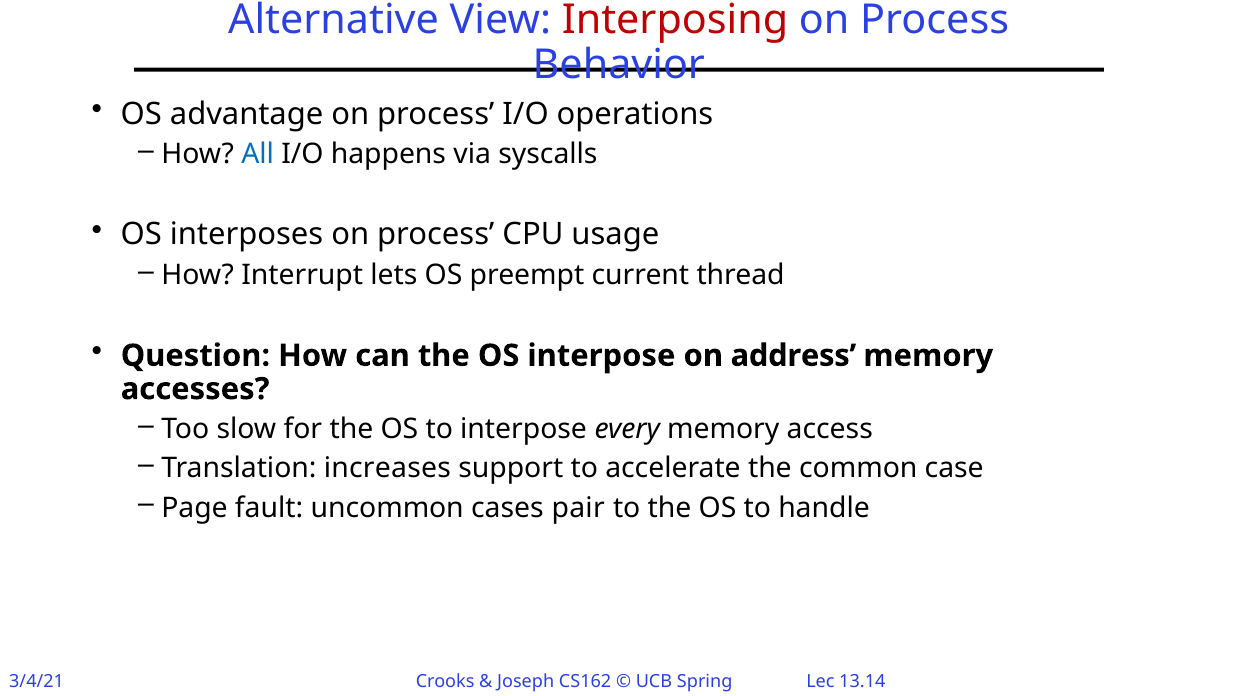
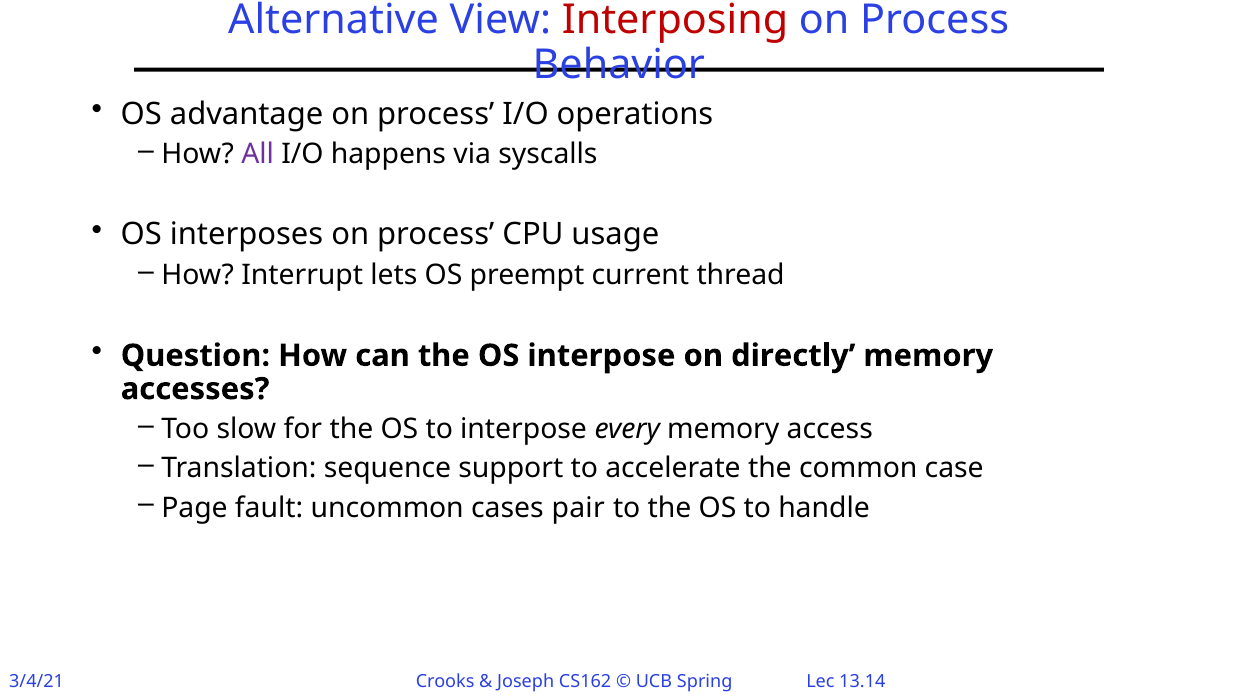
All colour: blue -> purple (258, 154)
address: address -> directly (793, 356)
increases: increases -> sequence (388, 469)
